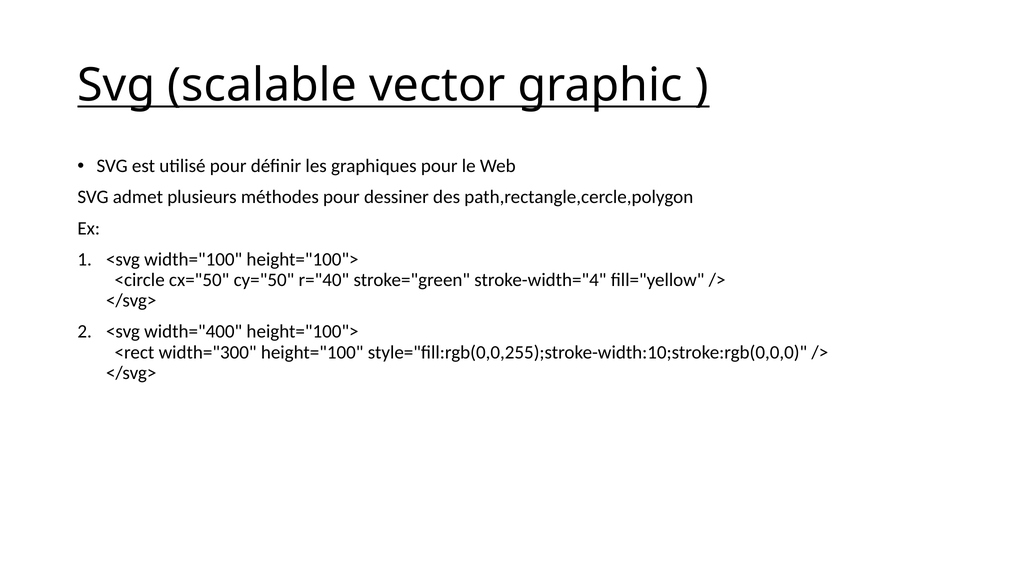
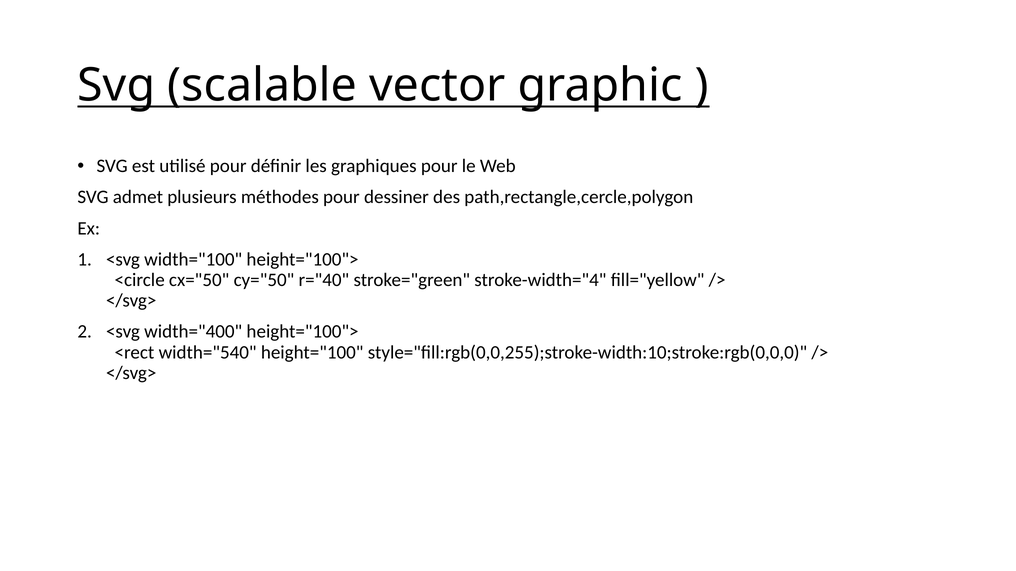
width="300: width="300 -> width="540 (208, 353)
